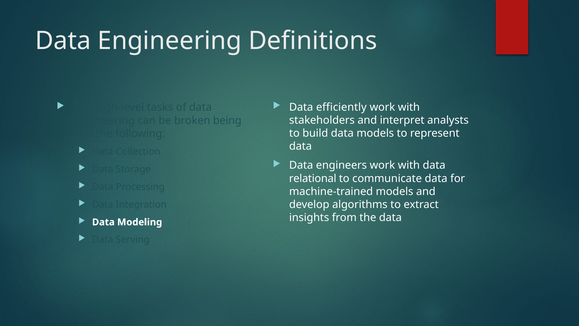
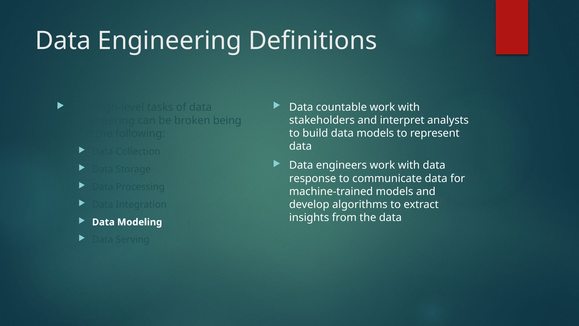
efficiently: efficiently -> countable (341, 107)
relational: relational -> response (313, 178)
